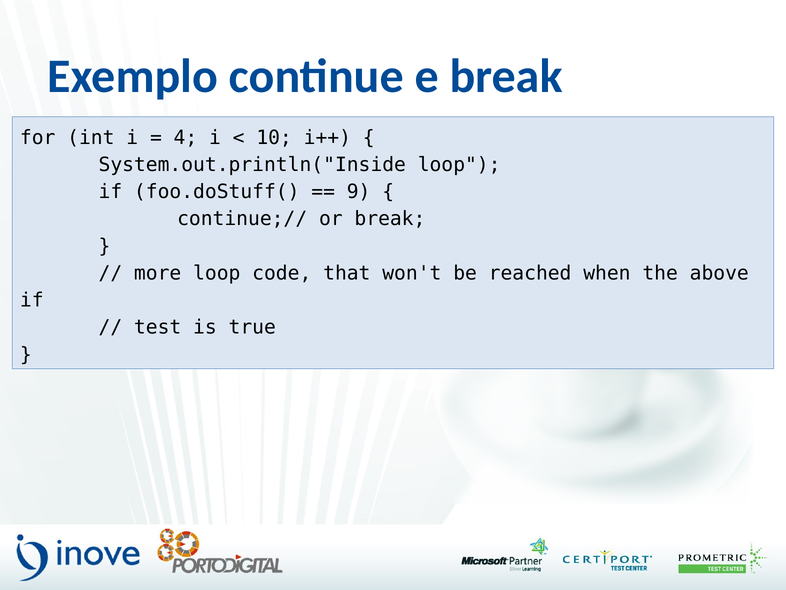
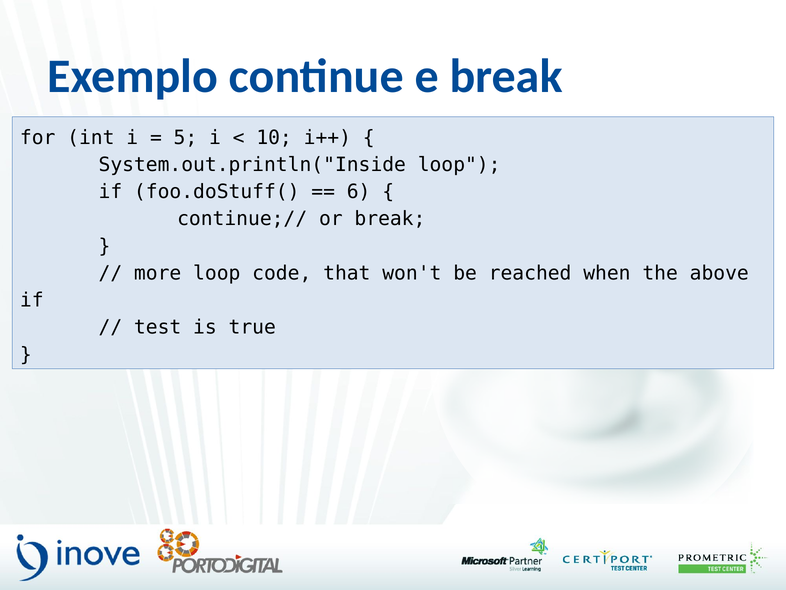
4: 4 -> 5 (185, 137)
9: 9 -> 6 (359, 192)
